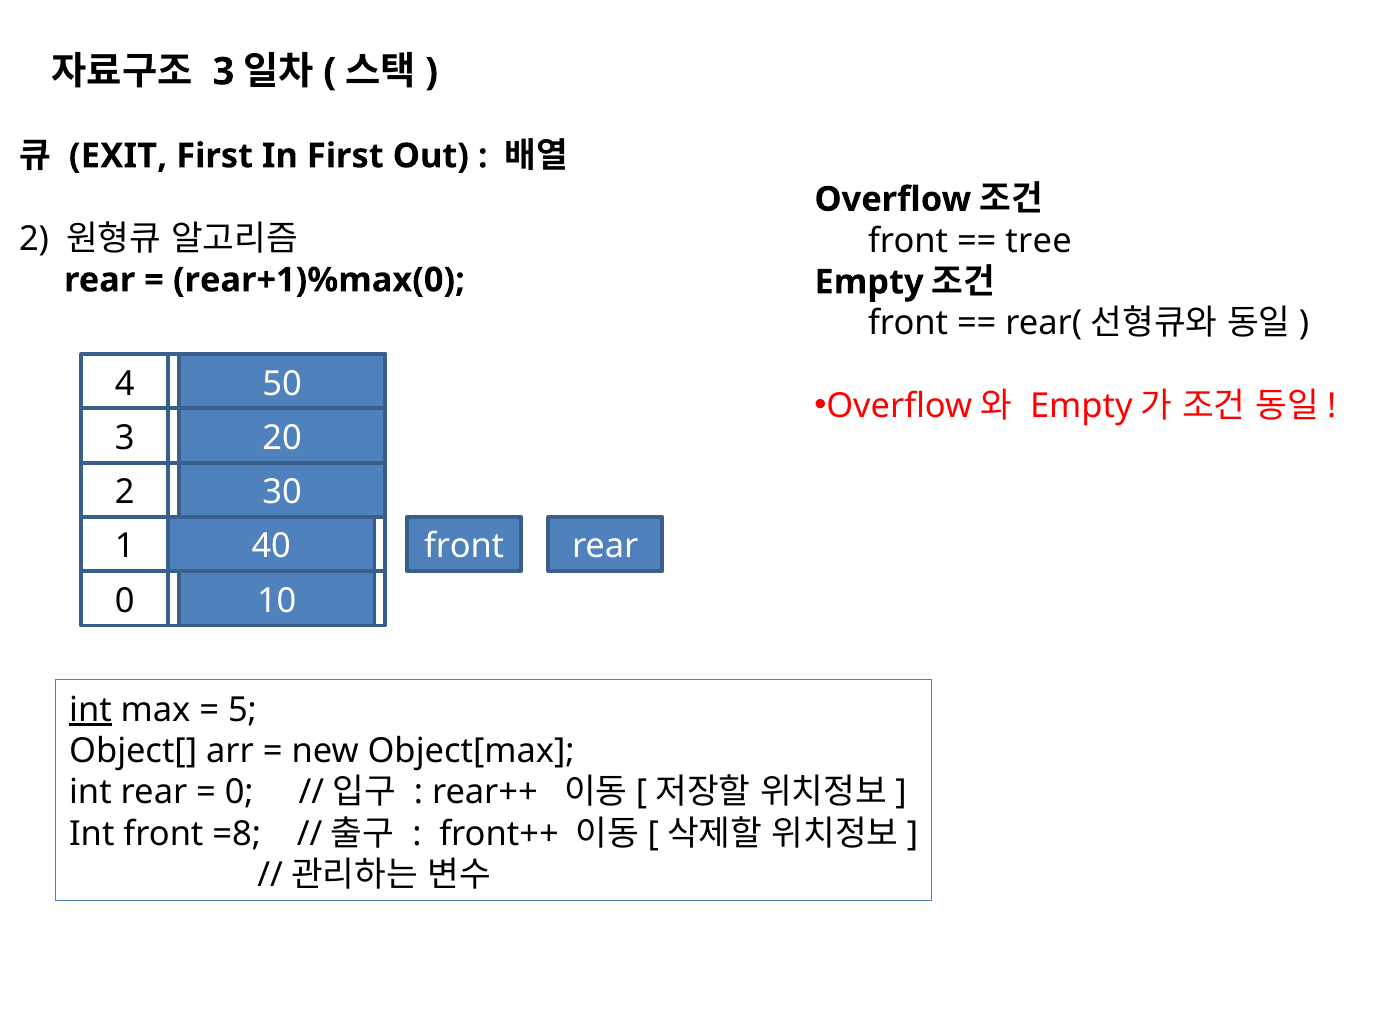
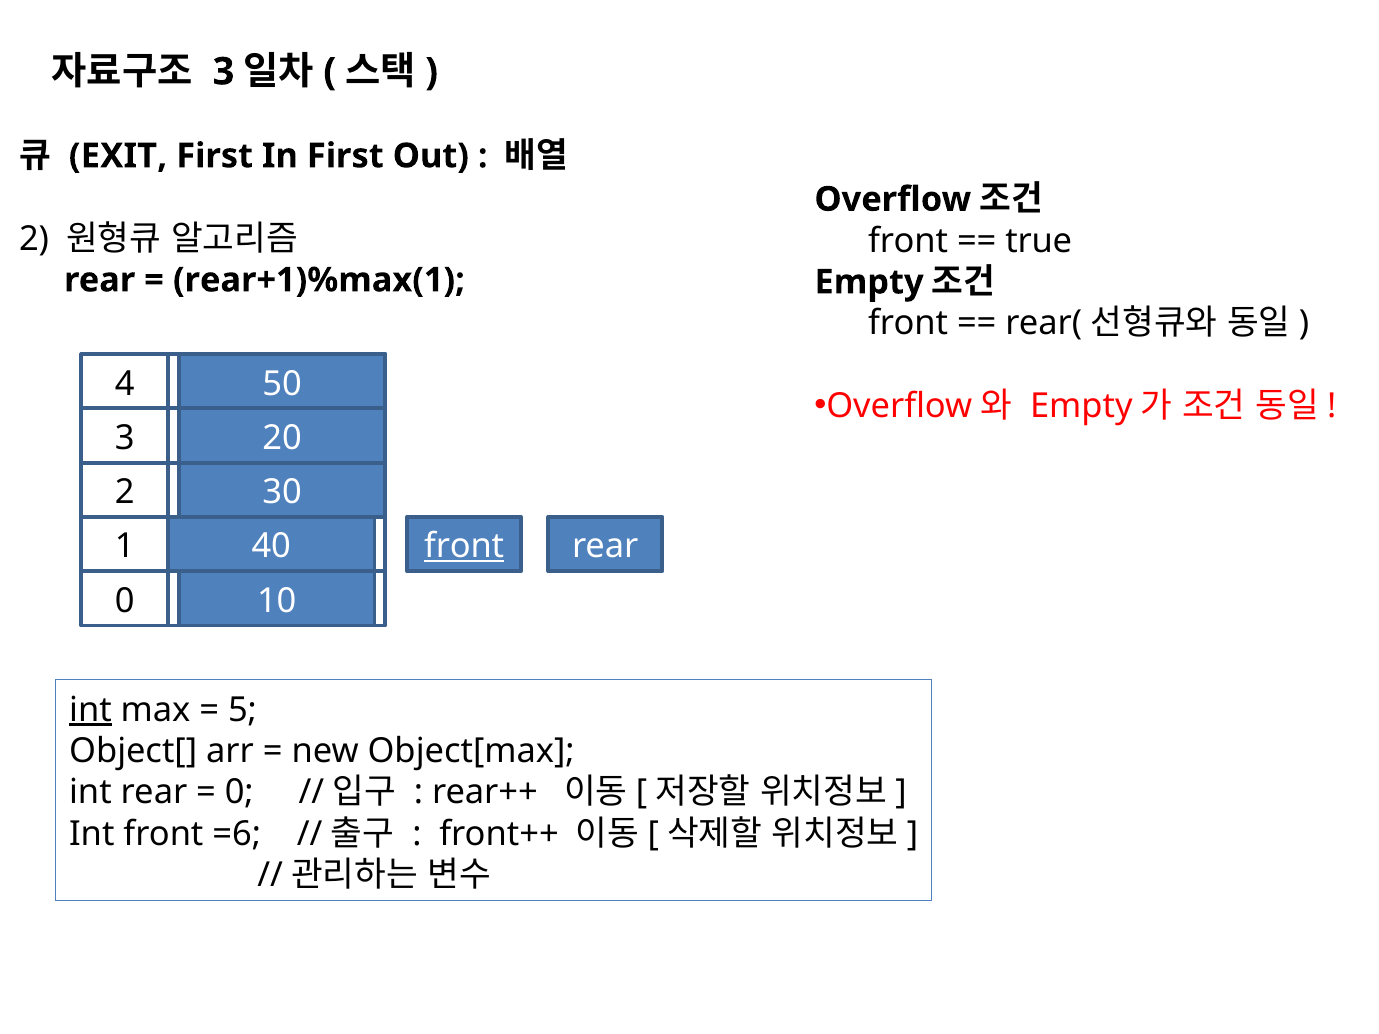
tree: tree -> true (1039, 241)
rear+1)%max(0: rear+1)%max(0 -> rear+1)%max(1 (319, 280)
front underline: none -> present (464, 547)
=8: =8 -> =6 (237, 834)
